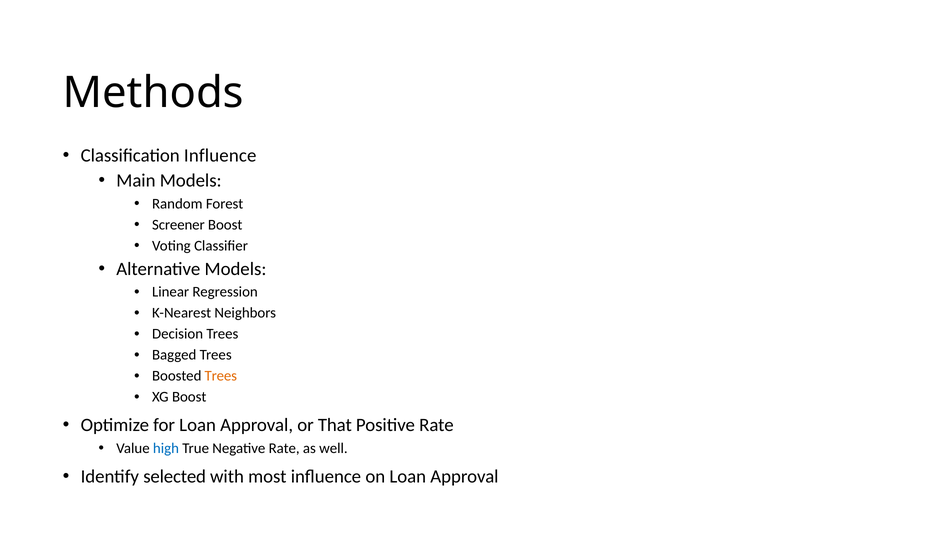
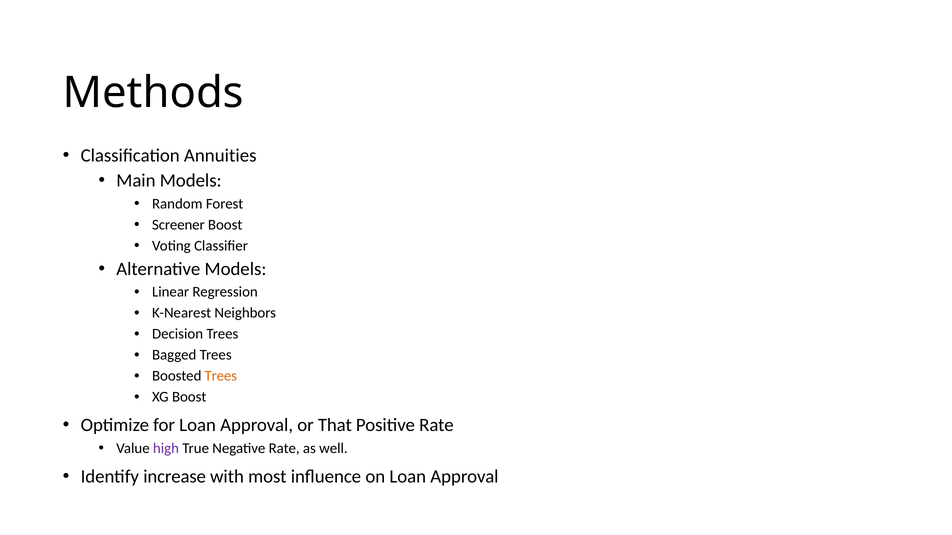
Classification Influence: Influence -> Annuities (220, 155)
high colour: blue -> purple (166, 449)
selected: selected -> increase (175, 477)
